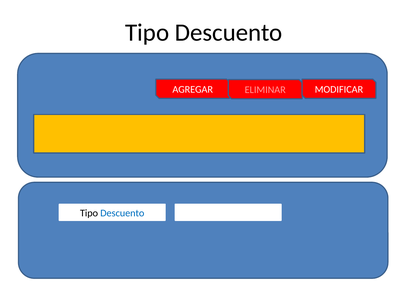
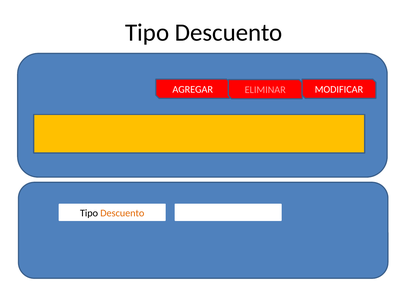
Descuento colour: blue -> orange (122, 213)
